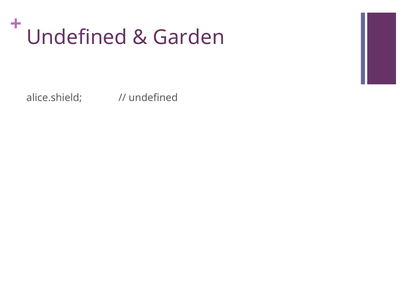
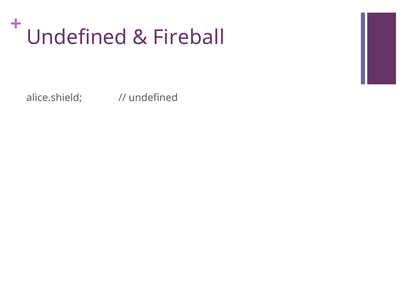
Garden: Garden -> Fireball (189, 37)
